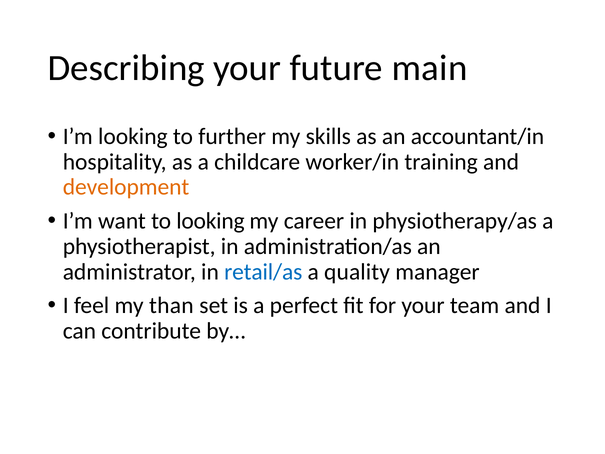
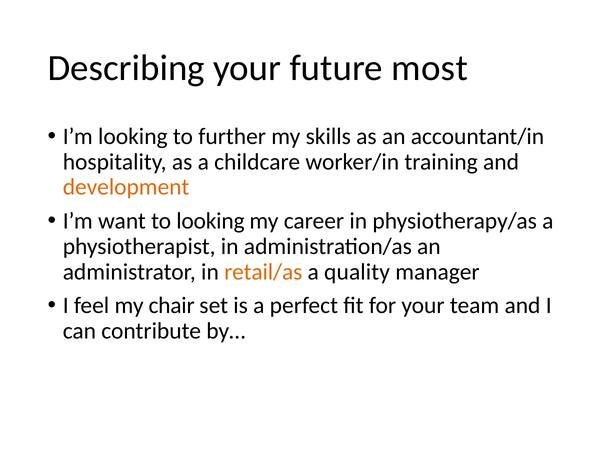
main: main -> most (430, 68)
retail/as colour: blue -> orange (263, 272)
than: than -> chair (172, 305)
